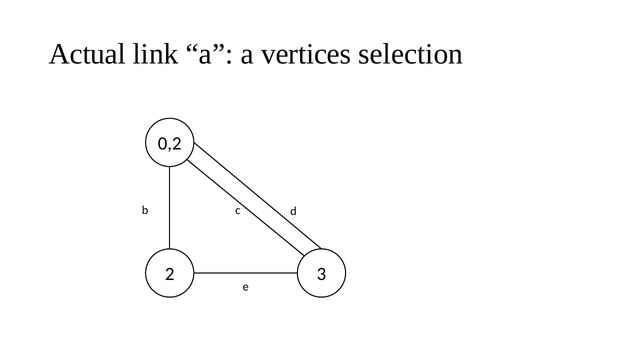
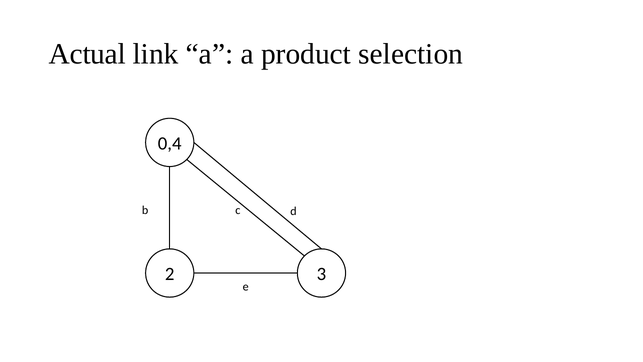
vertices: vertices -> product (306, 54)
0,2: 0,2 -> 0,4 (170, 144)
